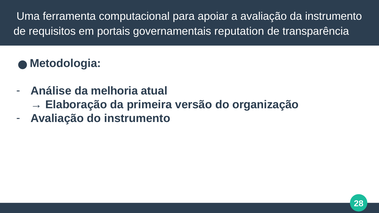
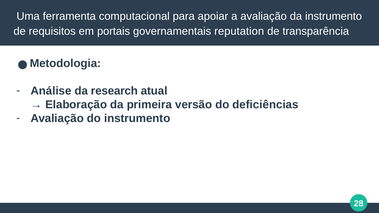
melhoria: melhoria -> research (114, 91)
organização: organização -> deficiências (265, 105)
